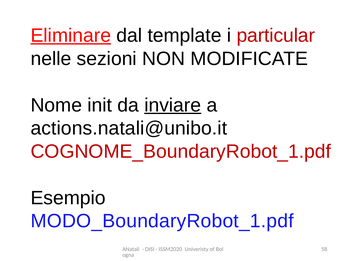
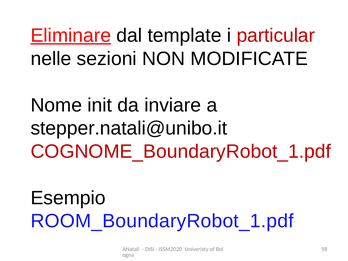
inviare underline: present -> none (173, 105)
actions.natali@unibo.it: actions.natali@unibo.it -> stepper.natali@unibo.it (129, 128)
MODO_BoundaryRobot_1.pdf: MODO_BoundaryRobot_1.pdf -> ROOM_BoundaryRobot_1.pdf (162, 221)
